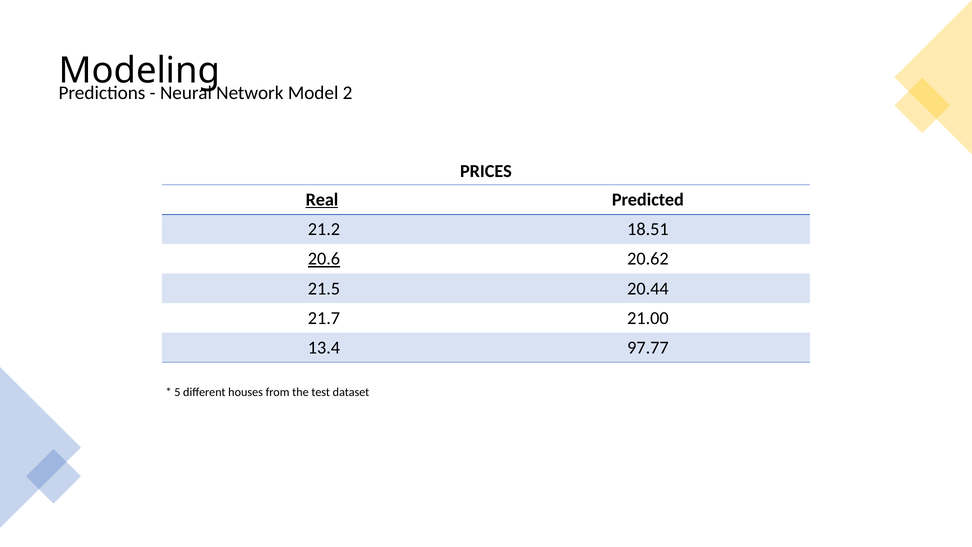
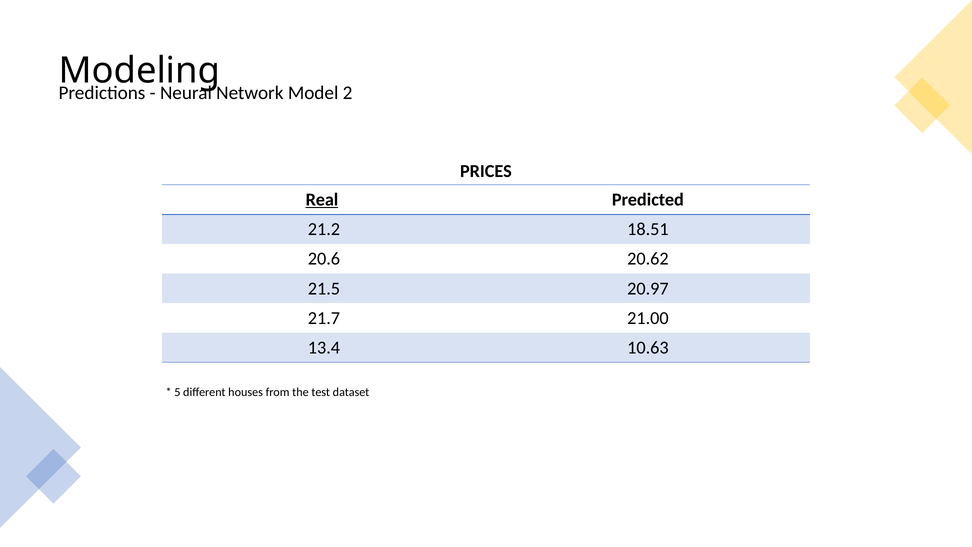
20.6 underline: present -> none (324, 259)
20.44: 20.44 -> 20.97 (648, 288)
97.77: 97.77 -> 10.63 (648, 347)
